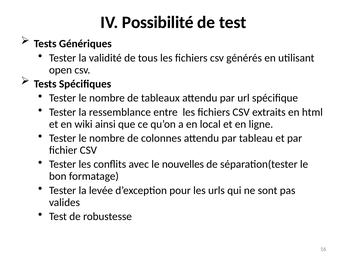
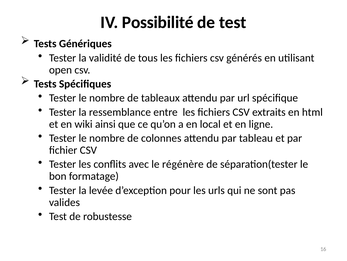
nouvelles: nouvelles -> régénère (183, 164)
